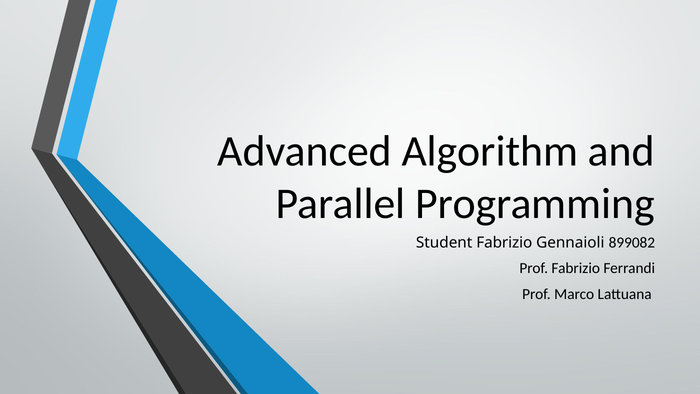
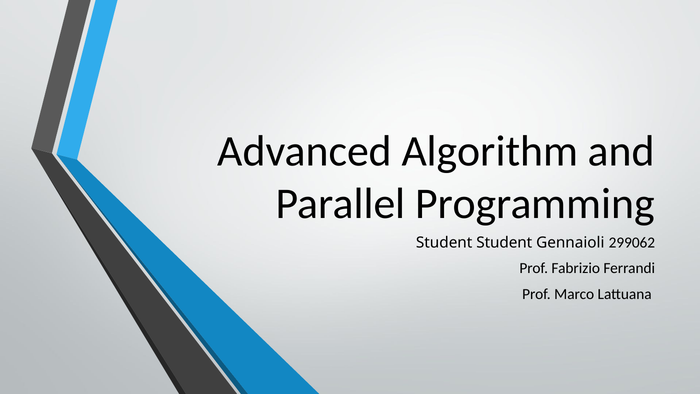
Student Fabrizio: Fabrizio -> Student (504, 242)
899082: 899082 -> 299062 (632, 242)
